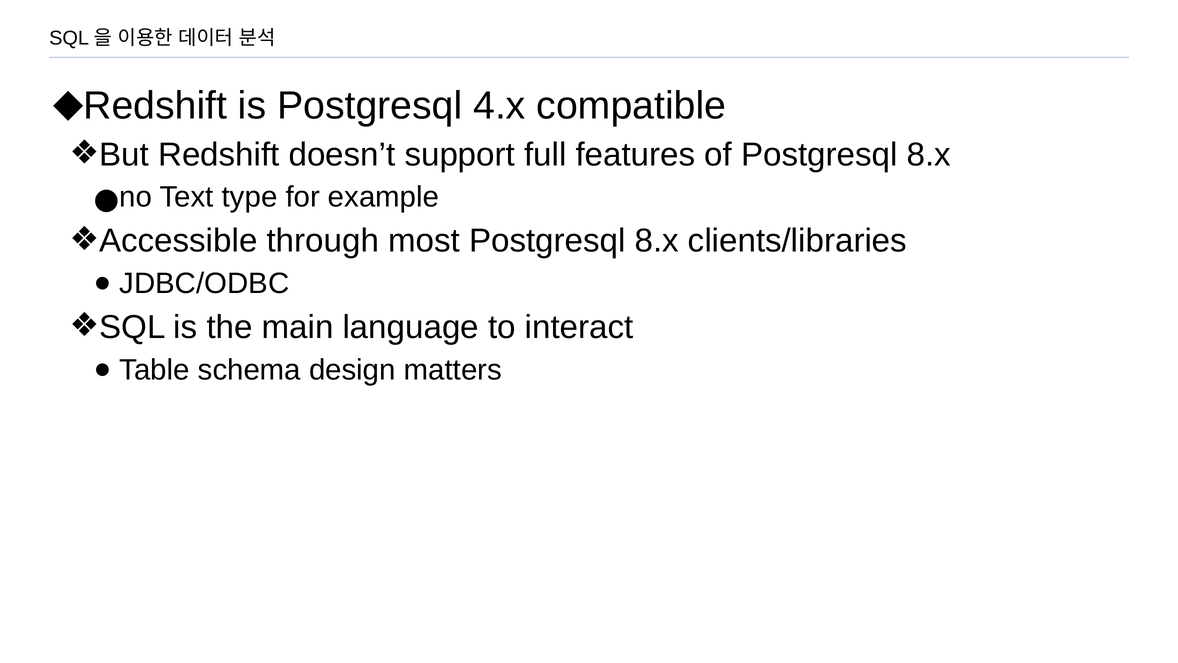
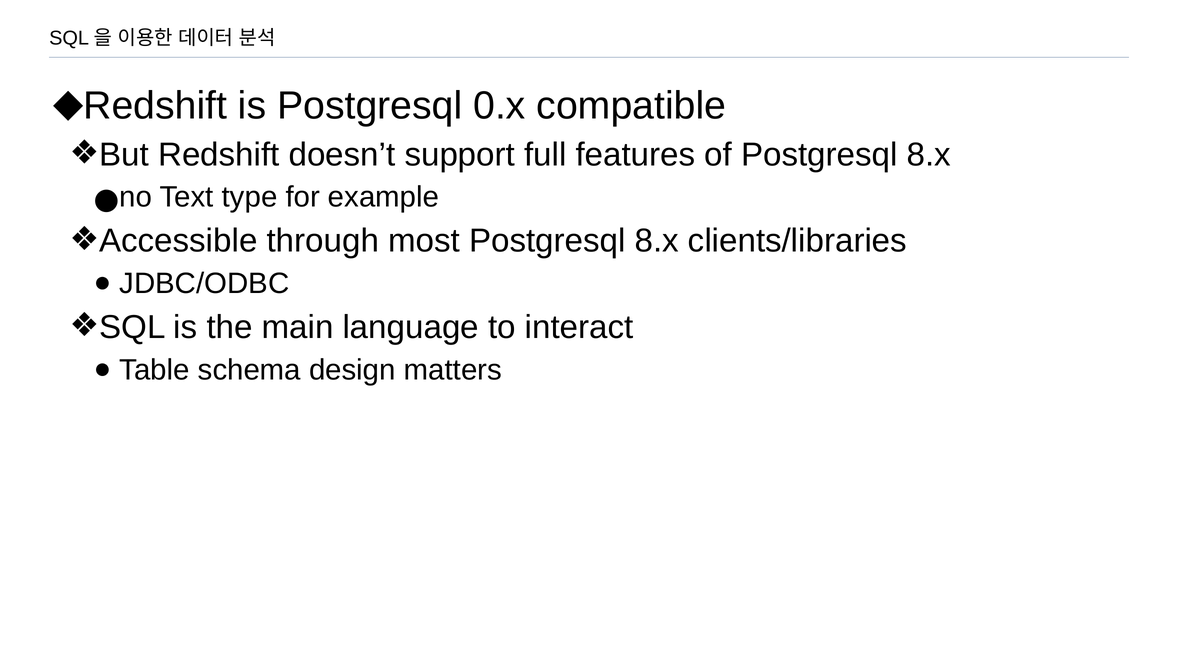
4.x: 4.x -> 0.x (499, 106)
